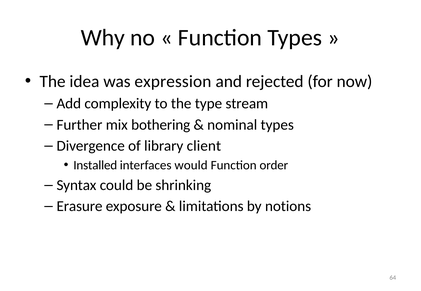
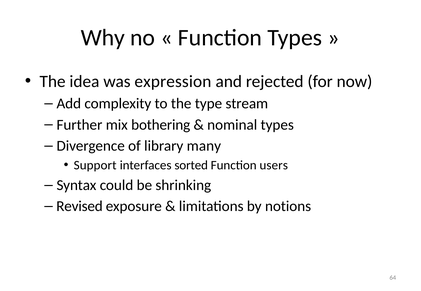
client: client -> many (204, 146)
Installed: Installed -> Support (95, 165)
would: would -> sorted (191, 165)
order: order -> users (274, 165)
Erasure: Erasure -> Revised (80, 207)
